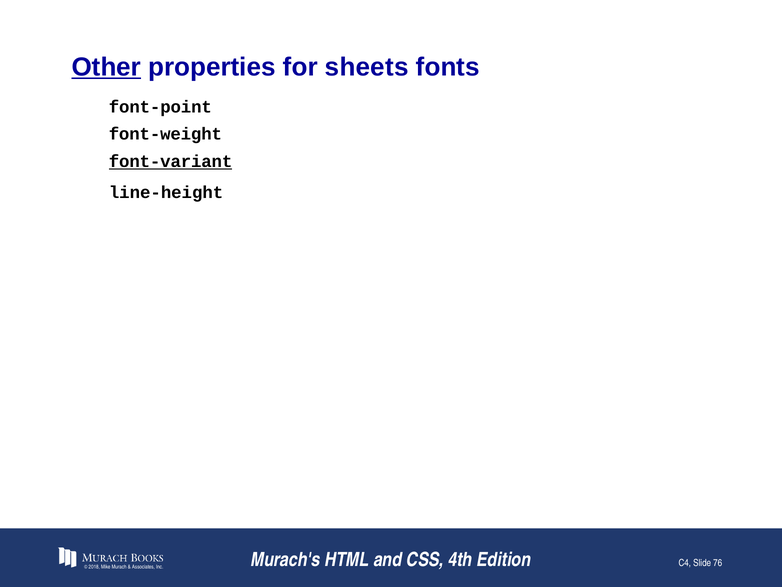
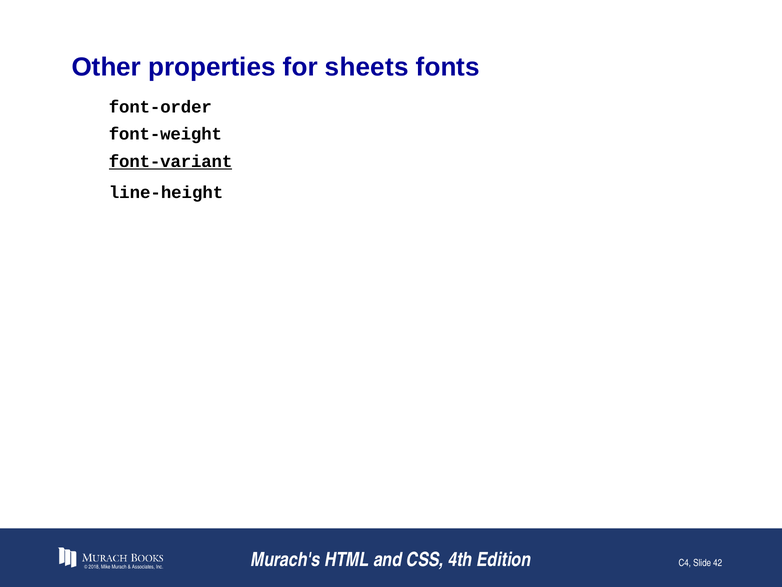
Other underline: present -> none (106, 67)
font-point: font-point -> font-order (160, 107)
76: 76 -> 42 (718, 563)
